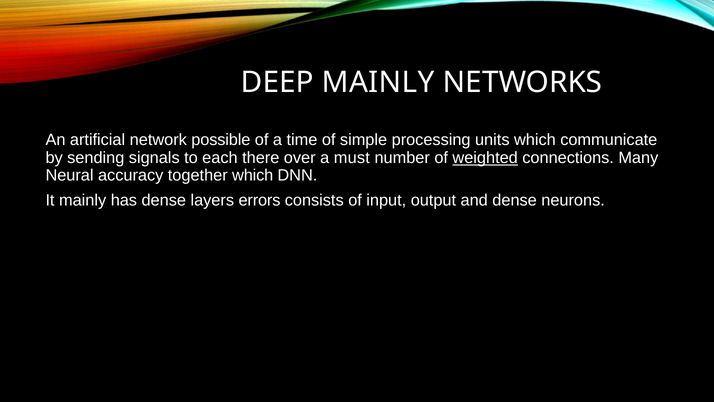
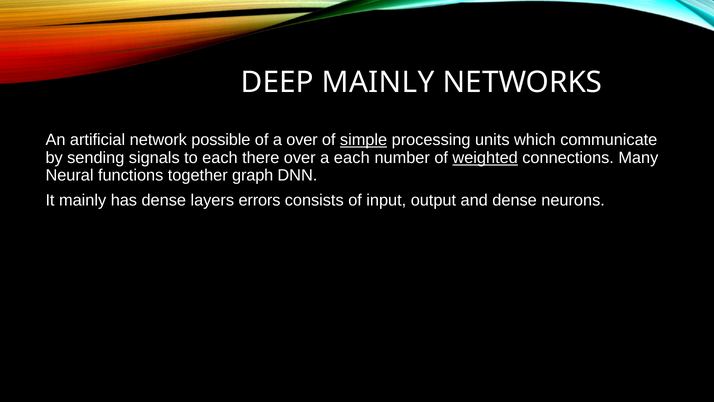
a time: time -> over (302, 140)
simple underline: none -> present (364, 140)
a must: must -> each (352, 158)
accuracy: accuracy -> functions (131, 175)
together which: which -> graph (253, 175)
